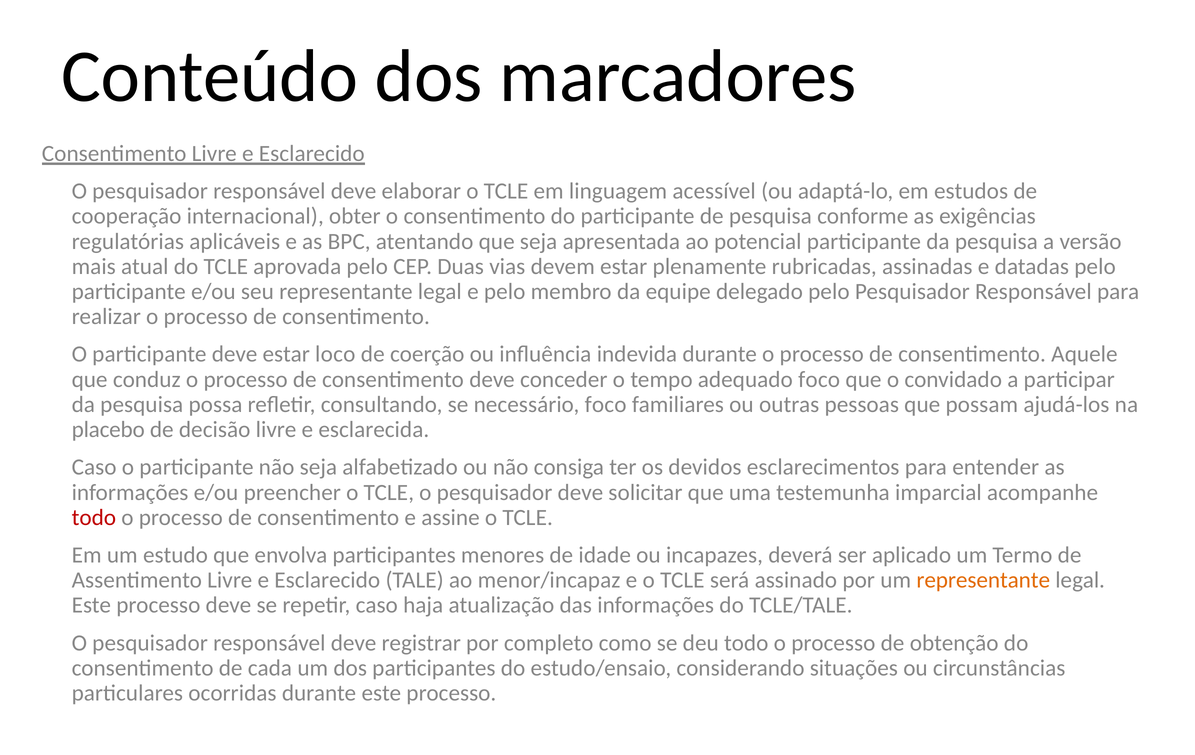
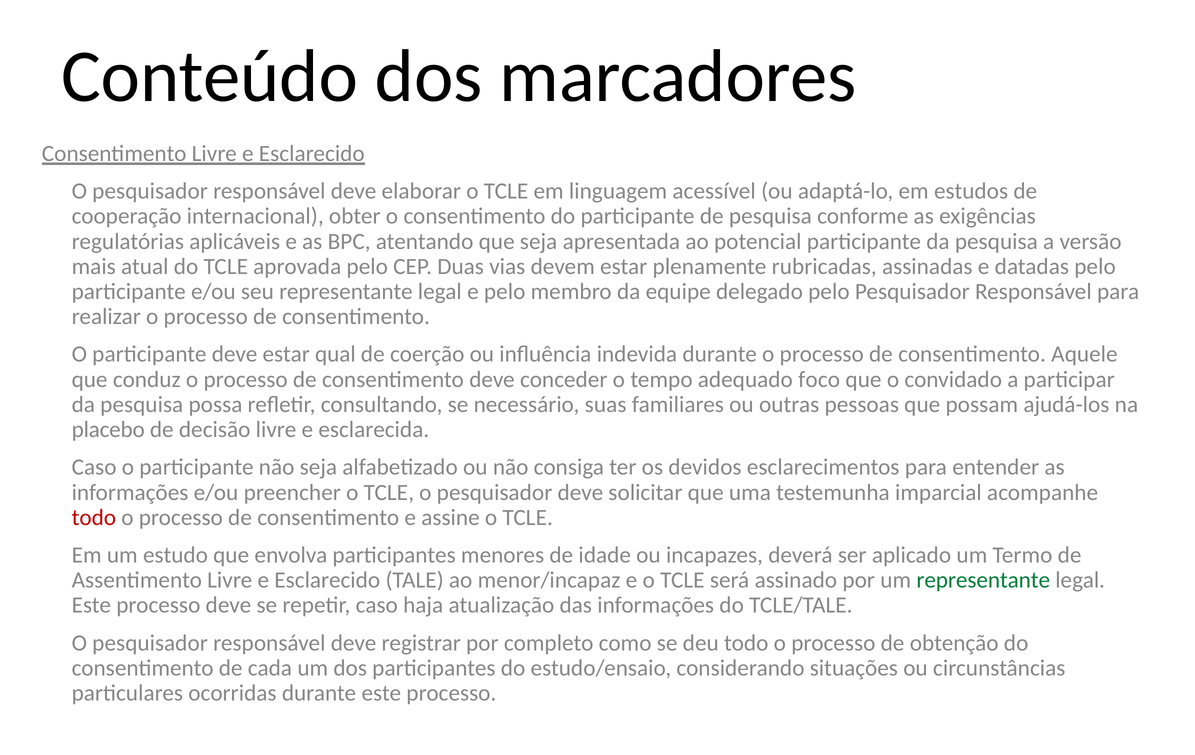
loco: loco -> qual (335, 354)
necessário foco: foco -> suas (606, 405)
representante colour: orange -> green (983, 580)
